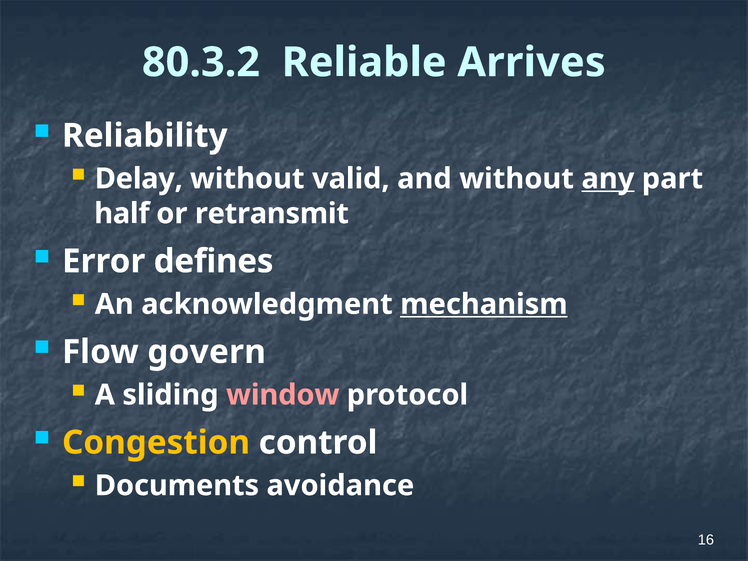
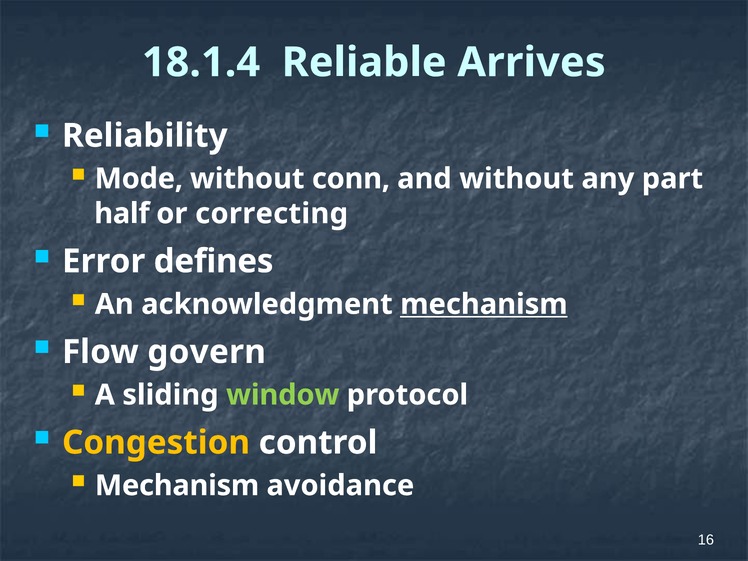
80.3.2: 80.3.2 -> 18.1.4 (201, 62)
Delay: Delay -> Mode (139, 179)
valid: valid -> conn (351, 179)
any underline: present -> none (608, 179)
retransmit: retransmit -> correcting (272, 214)
window colour: pink -> light green (283, 395)
Documents: Documents -> Mechanism (177, 486)
